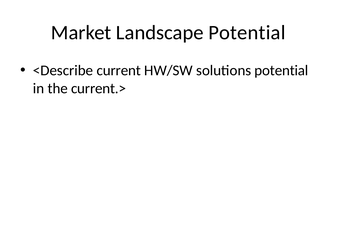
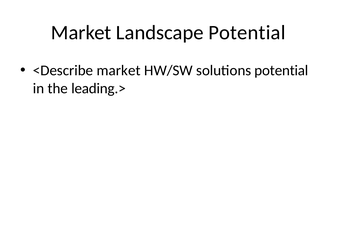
<Describe current: current -> market (119, 71)
current.>: current.> -> leading.> (99, 89)
